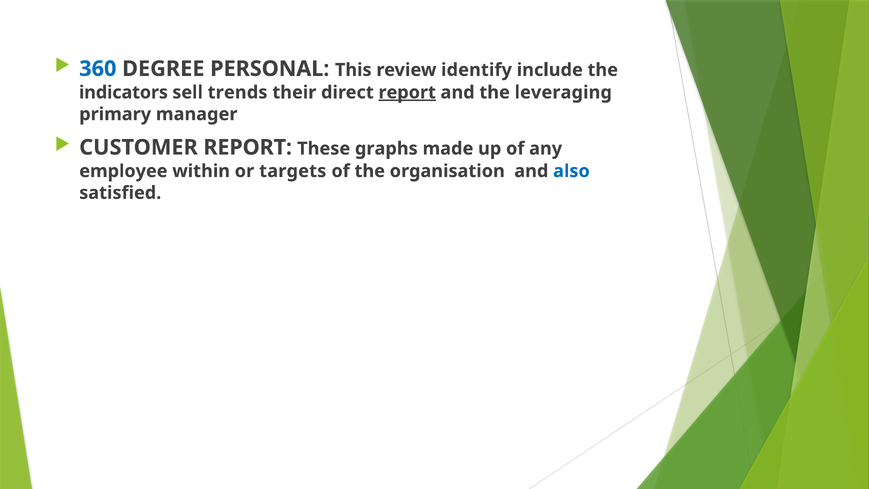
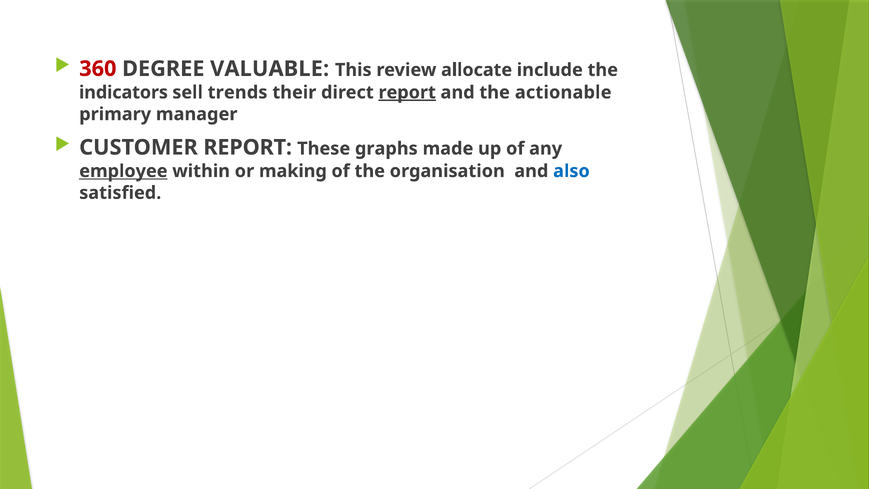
360 colour: blue -> red (98, 69)
PERSONAL: PERSONAL -> VALUABLE (270, 69)
identify: identify -> allocate (477, 70)
leveraging: leveraging -> actionable (563, 92)
employee underline: none -> present (123, 171)
targets: targets -> making (293, 171)
